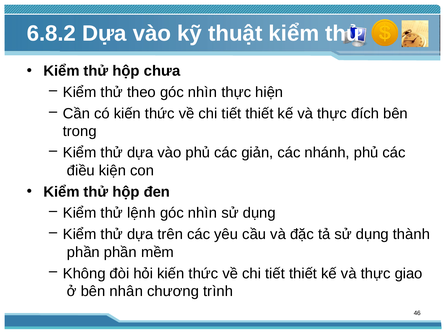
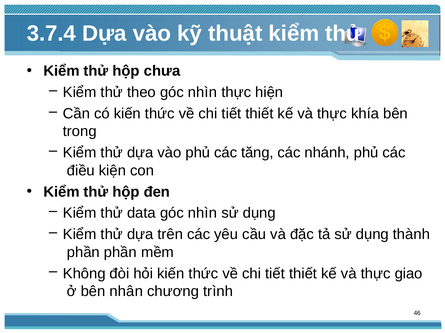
6.8.2: 6.8.2 -> 3.7.4 (51, 34)
đích: đích -> khía (365, 114)
giản: giản -> tăng (257, 153)
lệnh: lệnh -> data (141, 214)
